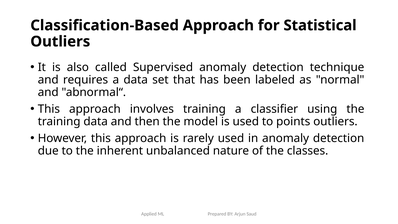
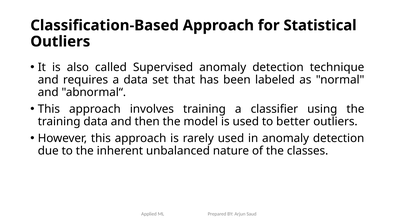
points: points -> better (293, 121)
